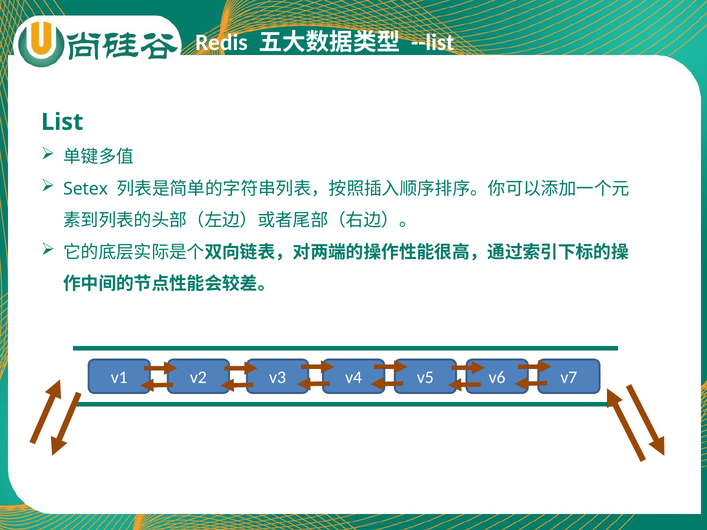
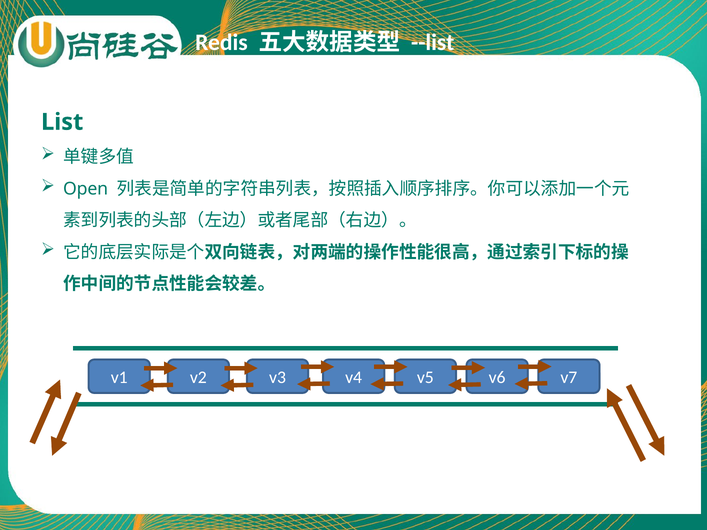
Setex: Setex -> Open (86, 189)
